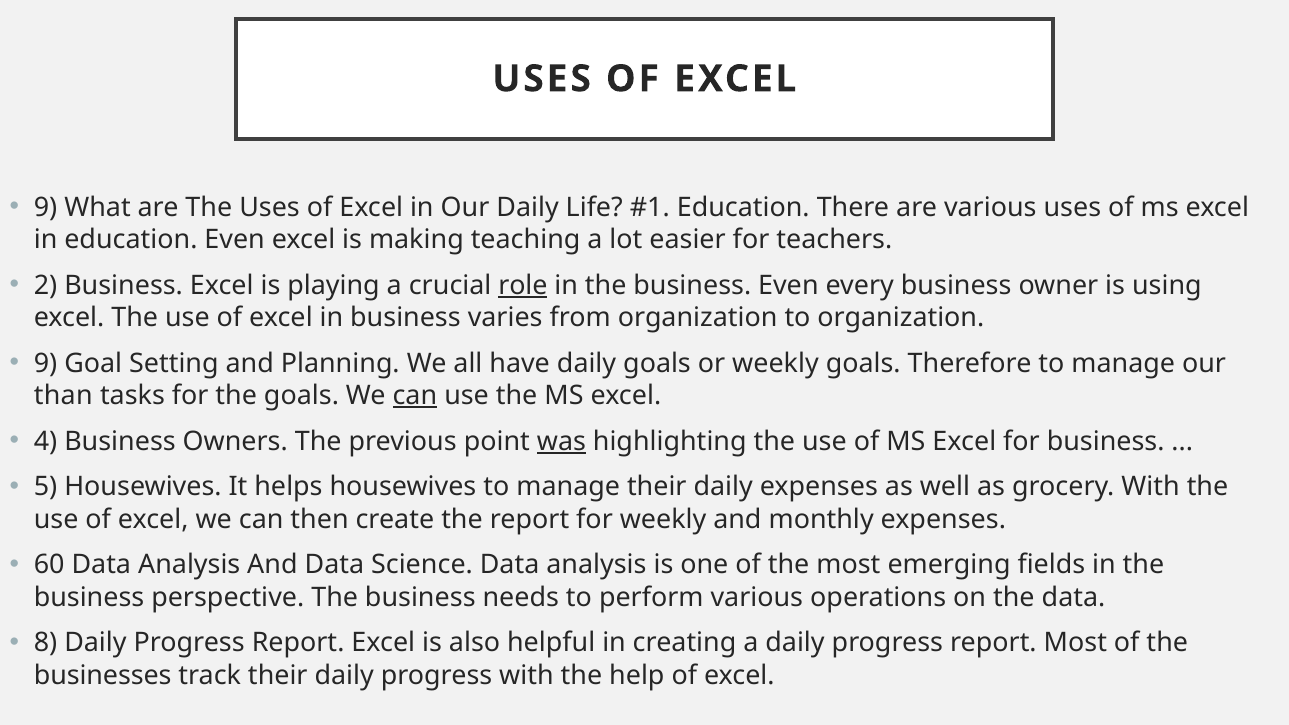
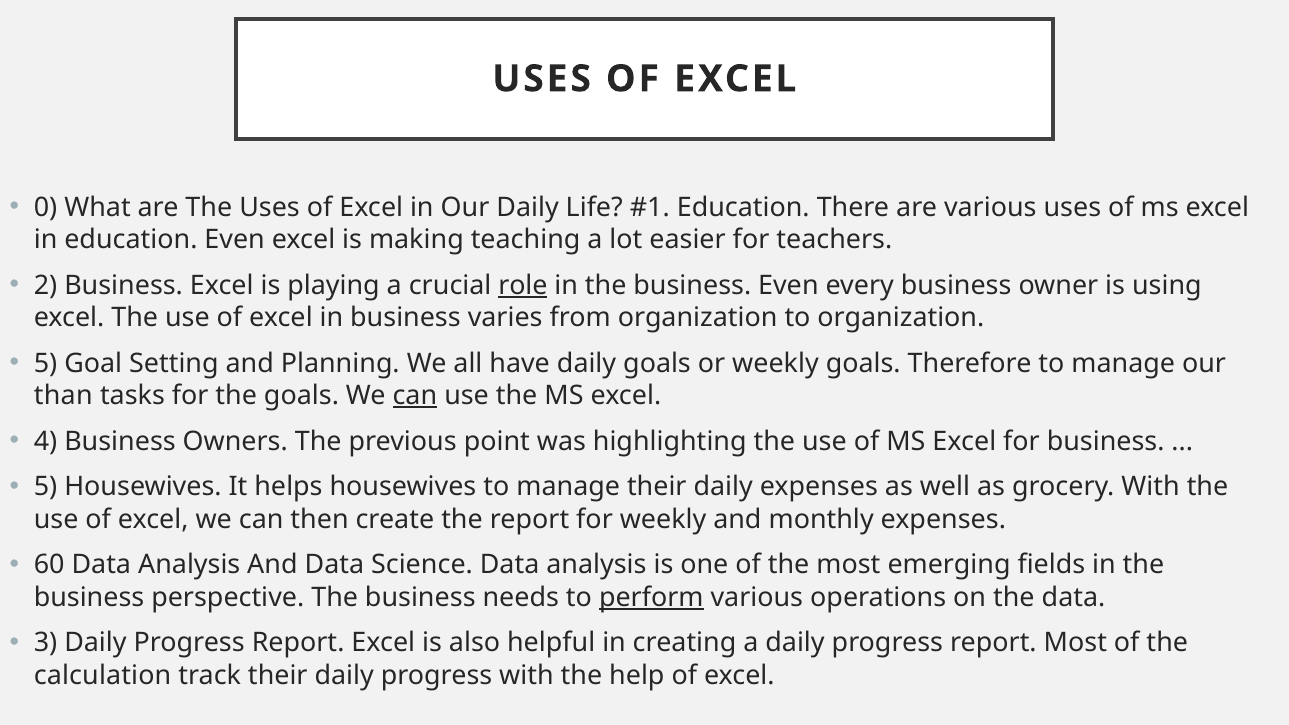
9: 9 -> 0 (46, 207)
9: 9 -> 5 (46, 363)
was underline: present -> none (561, 441)
perform underline: none -> present (651, 597)
8: 8 -> 3 (46, 643)
businesses: businesses -> calculation (103, 675)
